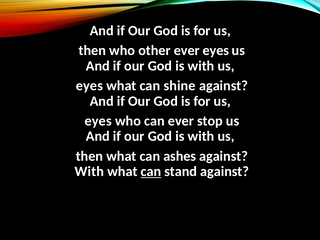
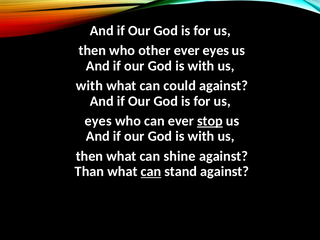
eyes: eyes -> with (89, 86)
shine: shine -> could (180, 86)
stop underline: none -> present (210, 121)
ashes: ashes -> shine (180, 156)
With: With -> Than (89, 171)
